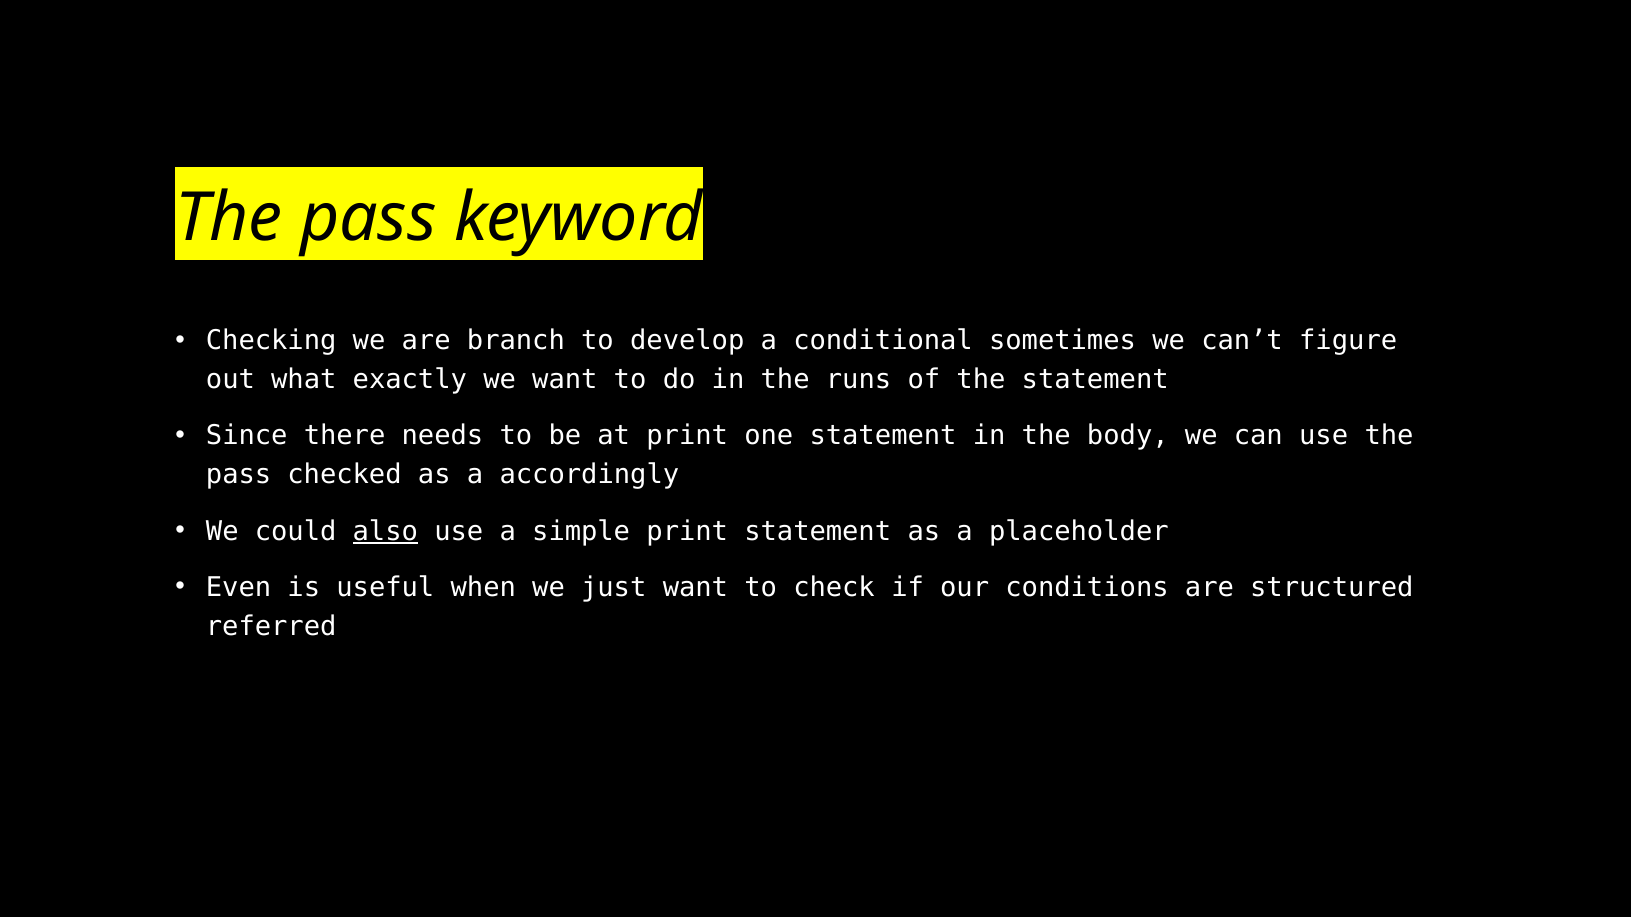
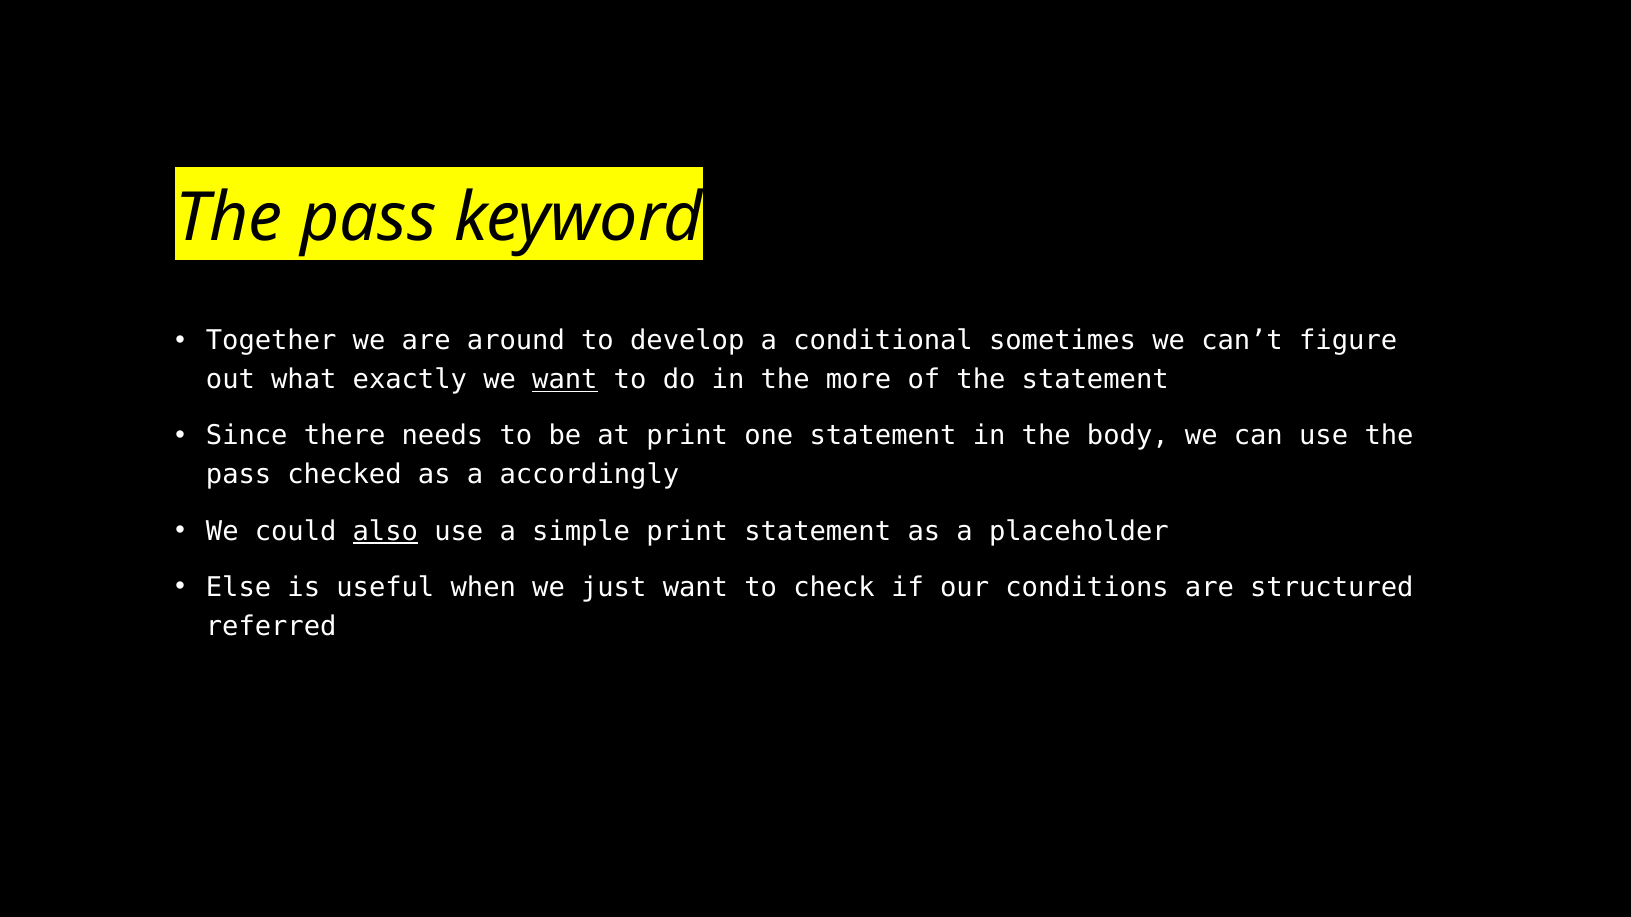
Checking: Checking -> Together (271, 341)
branch: branch -> around (516, 341)
want underline: none -> present (565, 380)
runs: runs -> more (859, 380)
Even: Even -> Else (239, 587)
